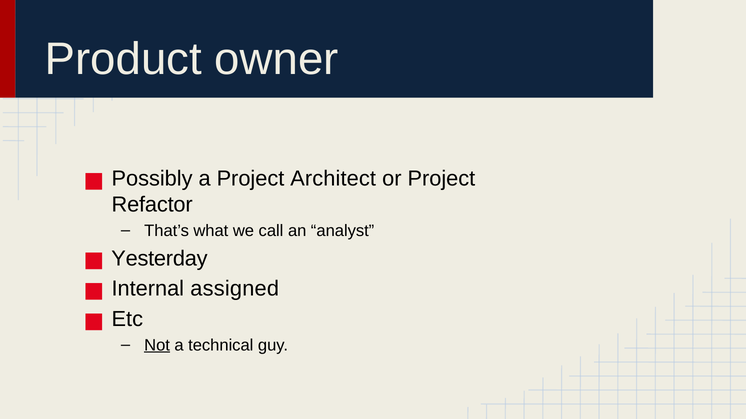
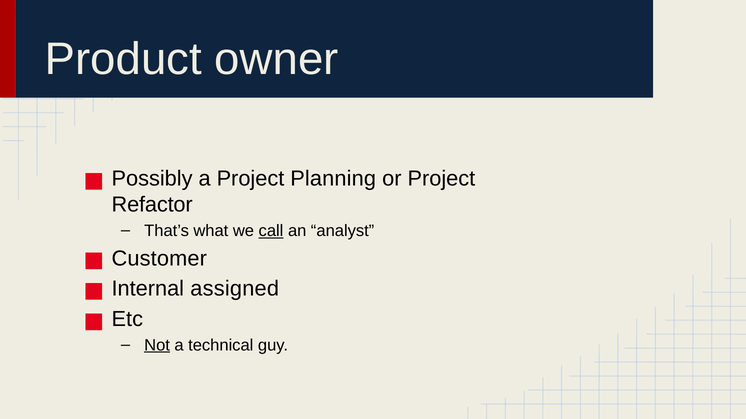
Architect: Architect -> Planning (333, 179)
call underline: none -> present (271, 231)
Yesterday: Yesterday -> Customer (159, 259)
